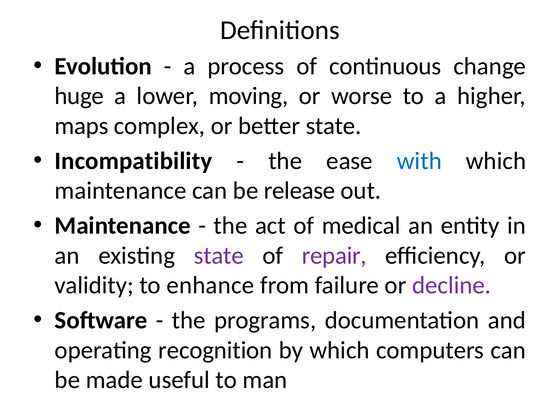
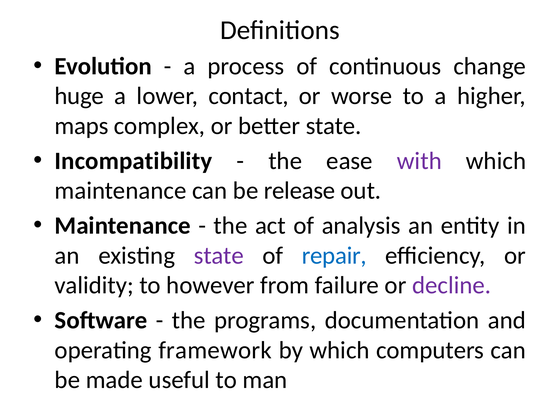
moving: moving -> contact (249, 96)
with colour: blue -> purple (419, 161)
medical: medical -> analysis (361, 226)
repair colour: purple -> blue (334, 256)
enhance: enhance -> however (210, 285)
recognition: recognition -> framework (215, 350)
